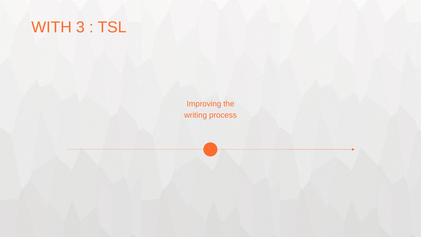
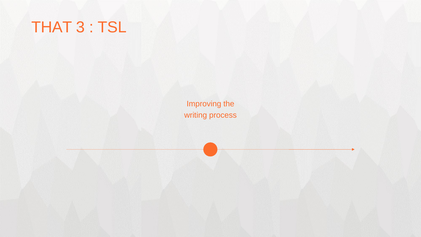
WITH: WITH -> THAT (52, 27)
